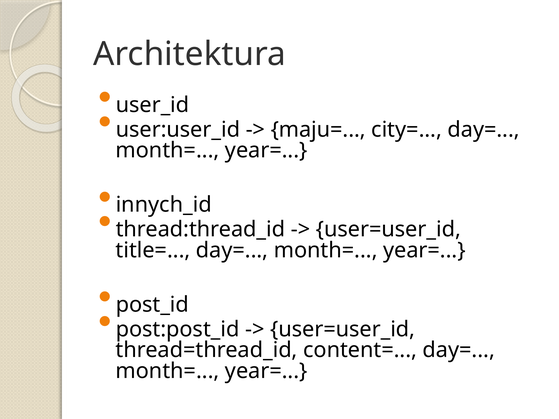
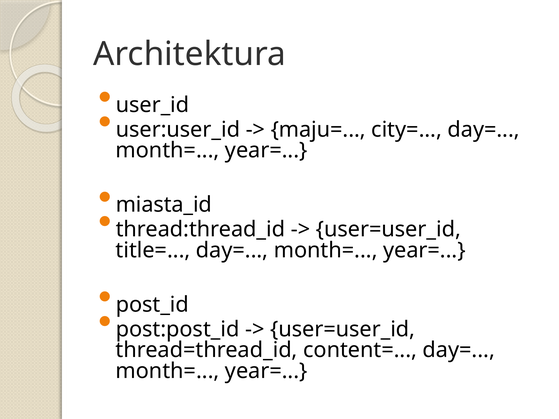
innych_id: innych_id -> miasta_id (164, 205)
